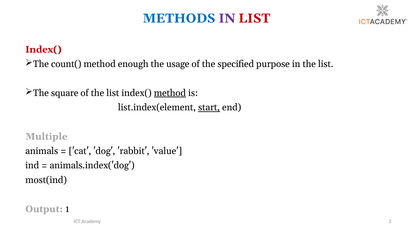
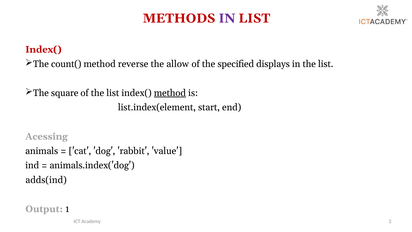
METHODS colour: blue -> red (179, 18)
enough: enough -> reverse (133, 64)
usage: usage -> allow (178, 64)
purpose: purpose -> displays (273, 64)
start underline: present -> none (209, 107)
Multiple: Multiple -> Acessing (46, 136)
most(ind: most(ind -> adds(ind (46, 180)
